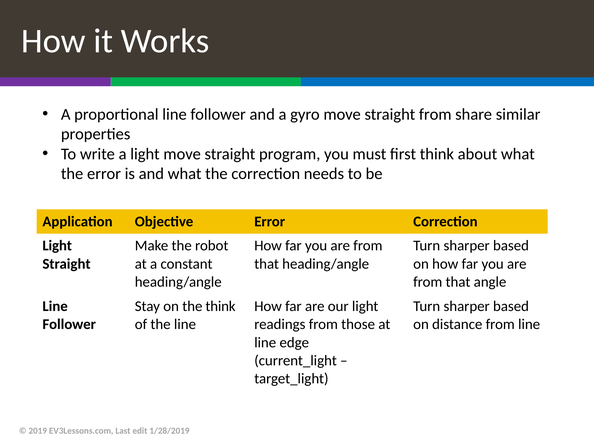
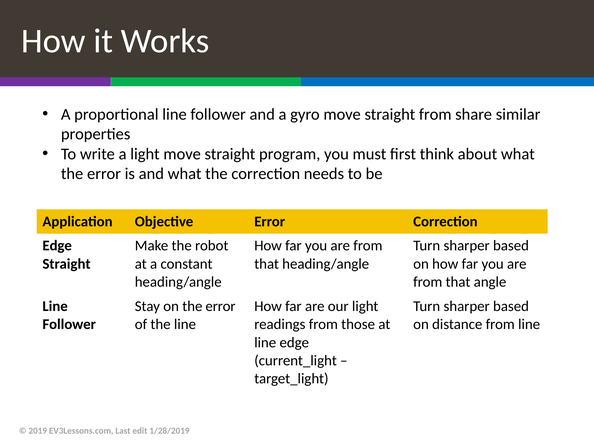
Light: Light -> Edge (57, 245)
on the think: think -> error (221, 306)
